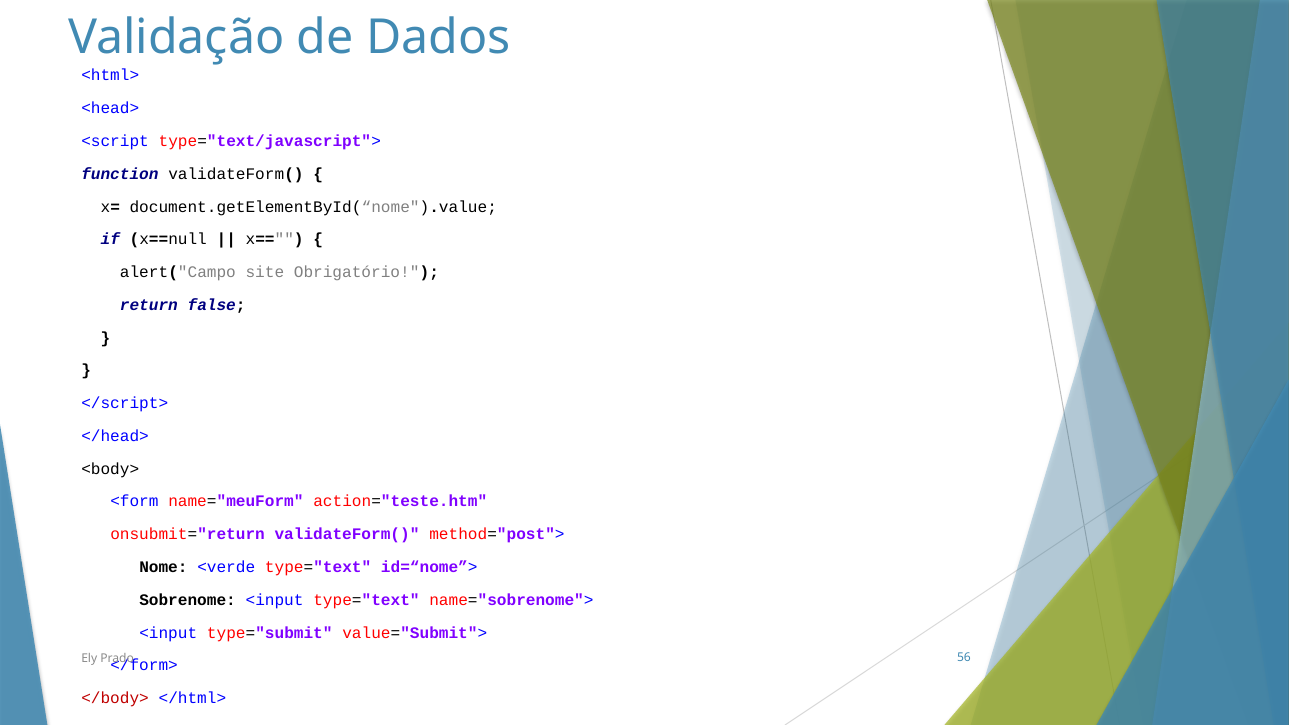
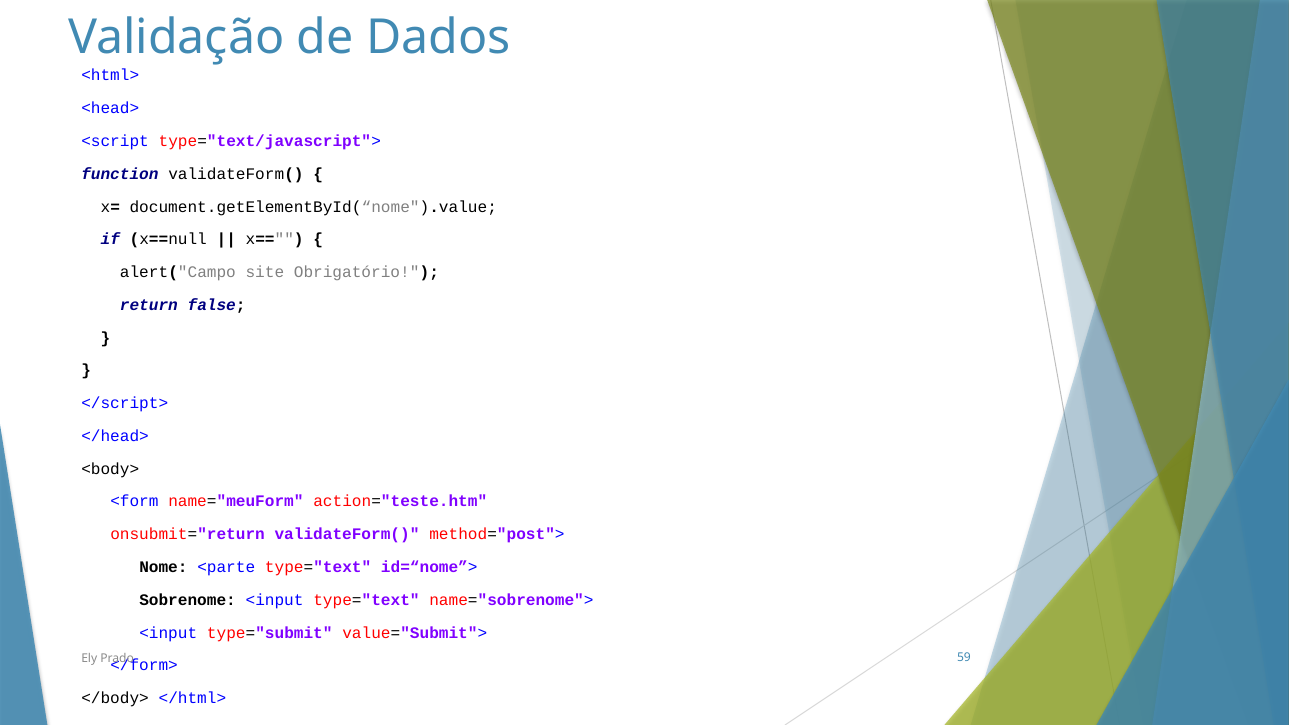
<verde: <verde -> <parte (226, 567)
56: 56 -> 59 (964, 658)
</body> colour: red -> black (115, 698)
